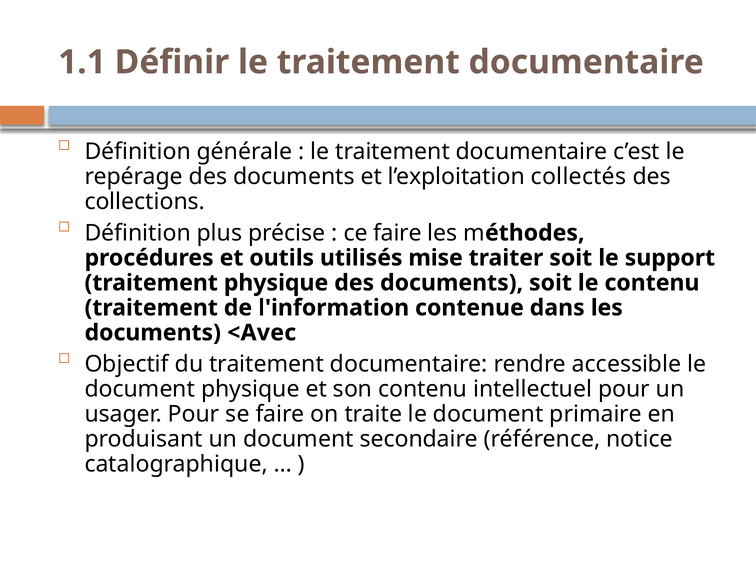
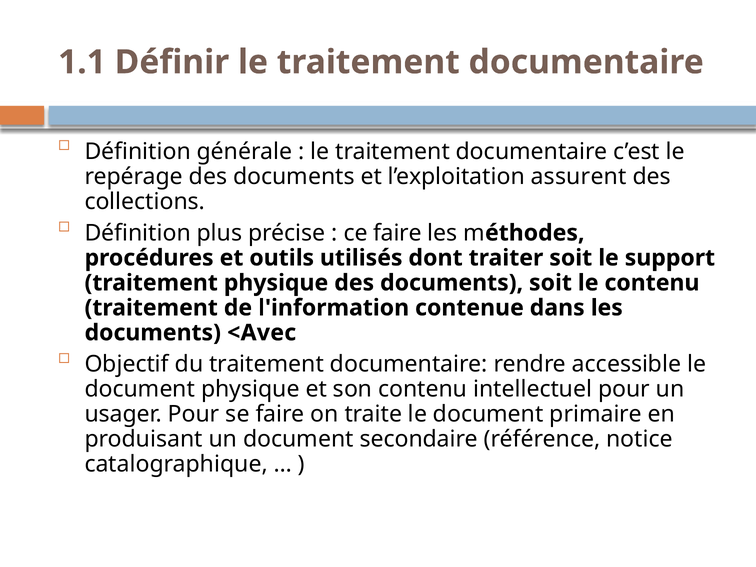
collectés: collectés -> assurent (579, 176)
mise: mise -> dont (436, 258)
